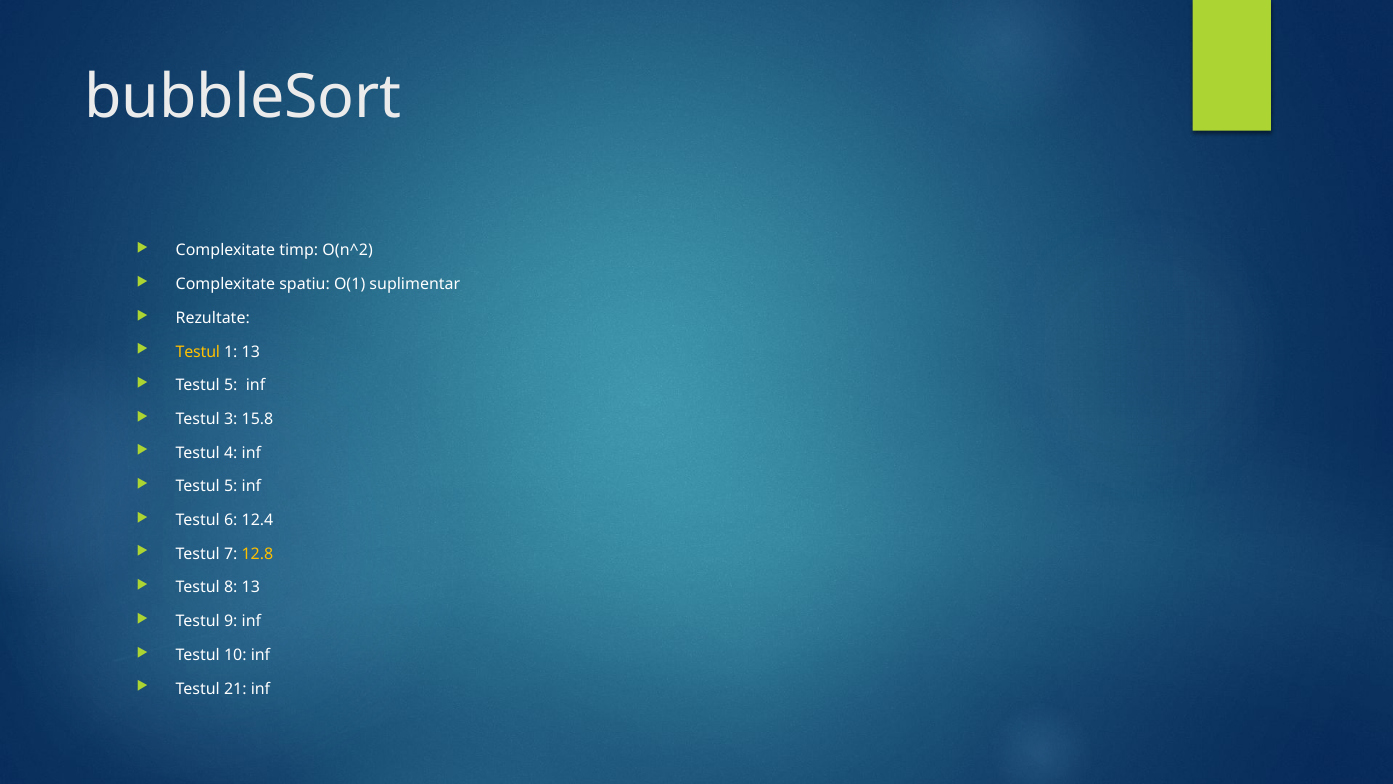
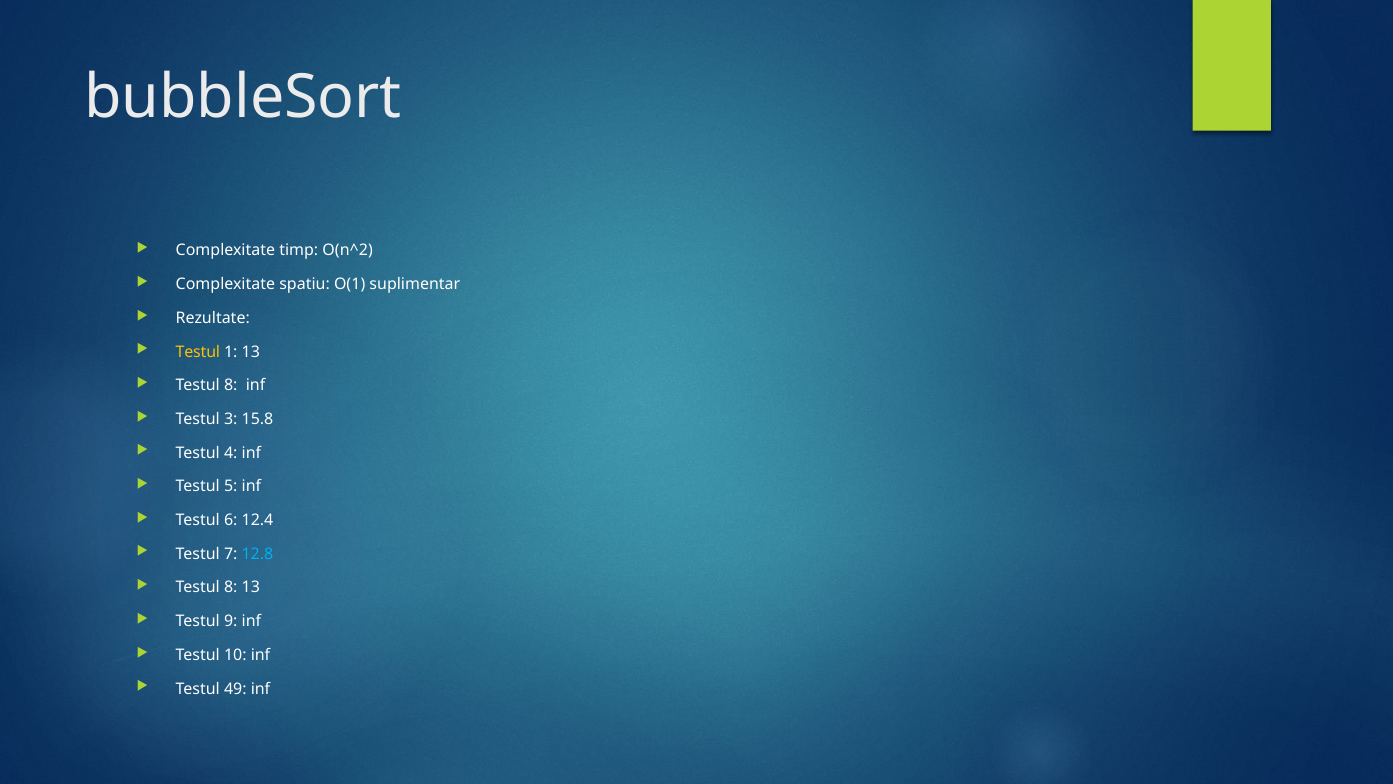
5: 5 -> 8 (231, 385)
12.8 colour: yellow -> light blue (257, 554)
21: 21 -> 49 (235, 688)
